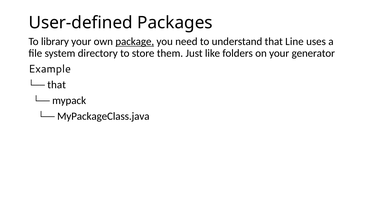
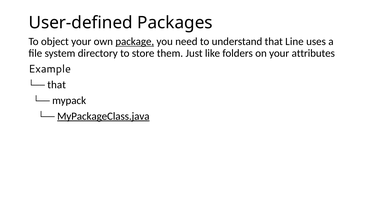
library: library -> object (55, 41)
generator: generator -> attributes (313, 53)
MyPackageClass.java underline: none -> present (103, 116)
